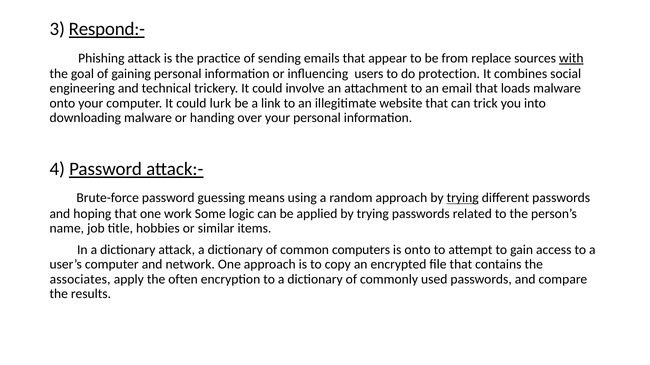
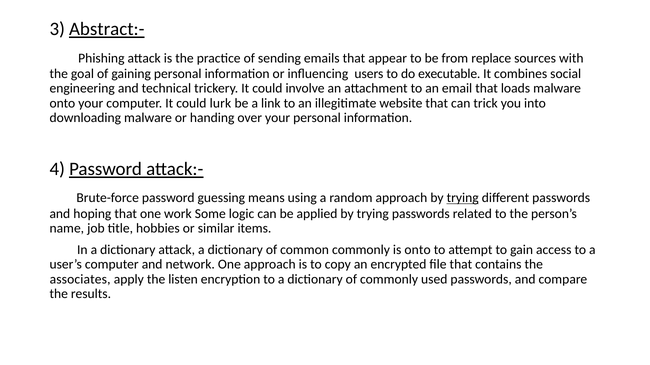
Respond:-: Respond:- -> Abstract:- (107, 29)
with underline: present -> none (571, 58)
protection: protection -> executable (449, 74)
common computers: computers -> commonly (361, 250)
often: often -> listen (183, 280)
